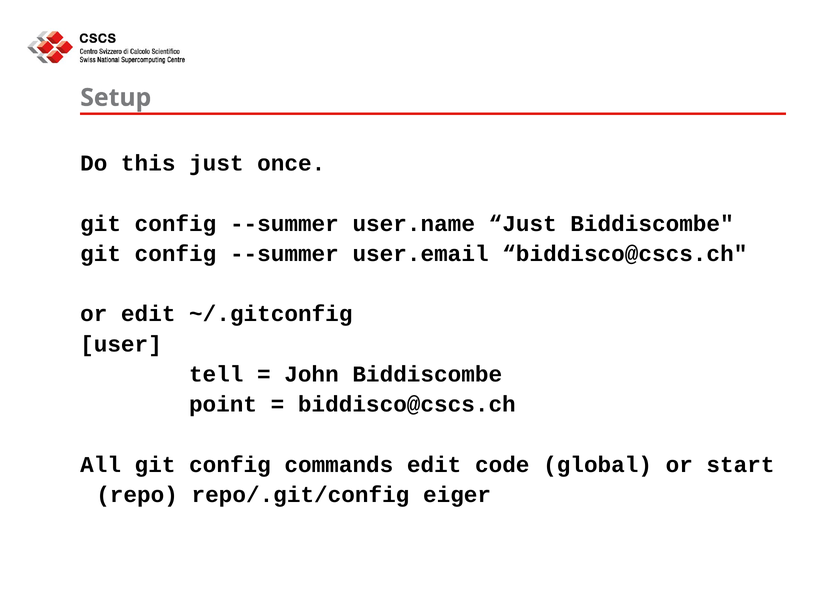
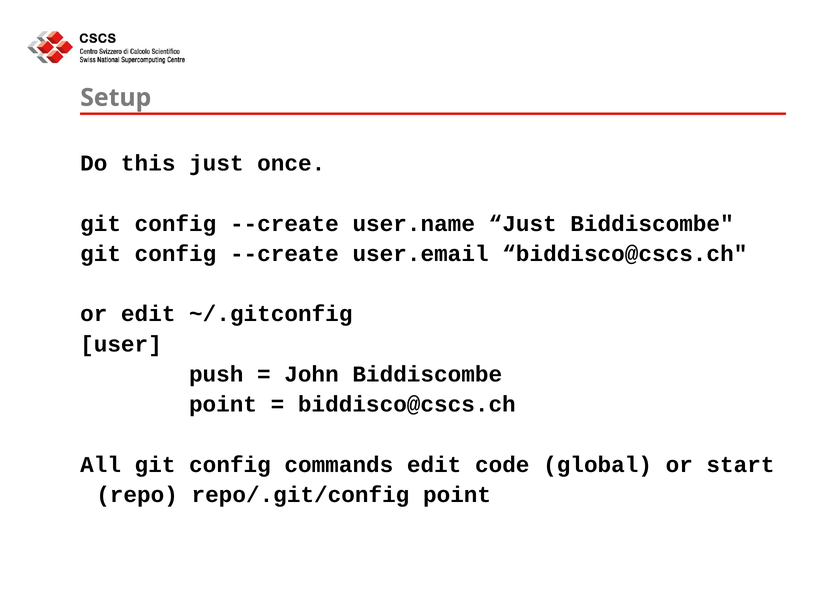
--summer: --summer -> --create (284, 224)
--summer: --summer -> --create (284, 254)
tell: tell -> push (216, 374)
repo/.git/config eiger: eiger -> point (457, 495)
